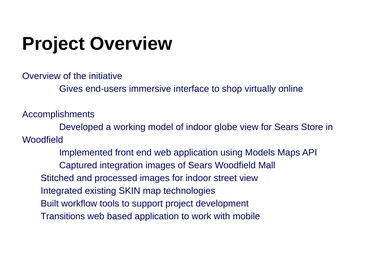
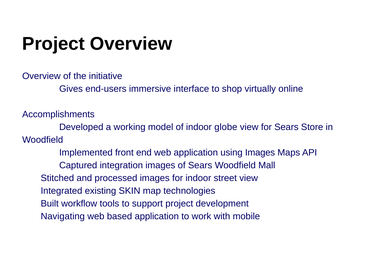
using Models: Models -> Images (260, 153)
Transitions: Transitions -> Navigating (63, 217)
